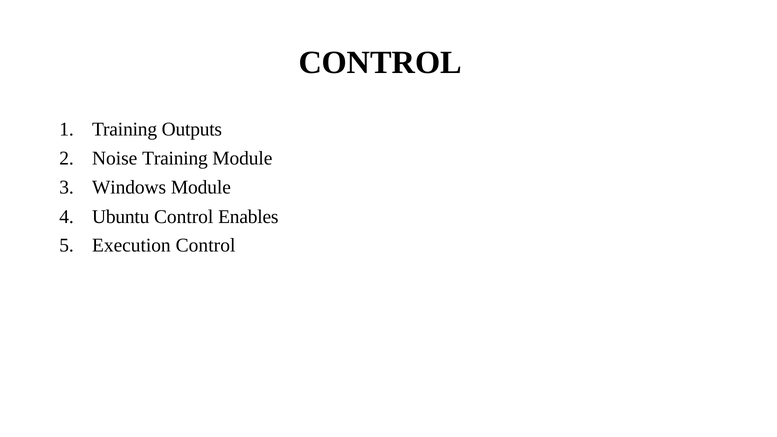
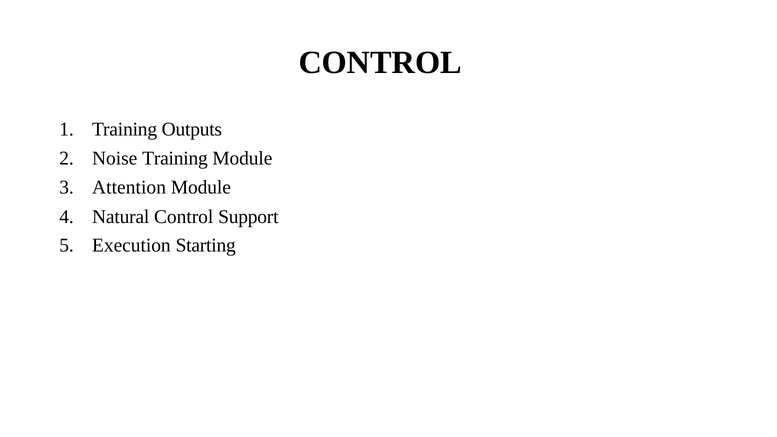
Windows: Windows -> Attention (129, 187)
Ubuntu: Ubuntu -> Natural (121, 217)
Enables: Enables -> Support (248, 217)
Execution Control: Control -> Starting (206, 246)
